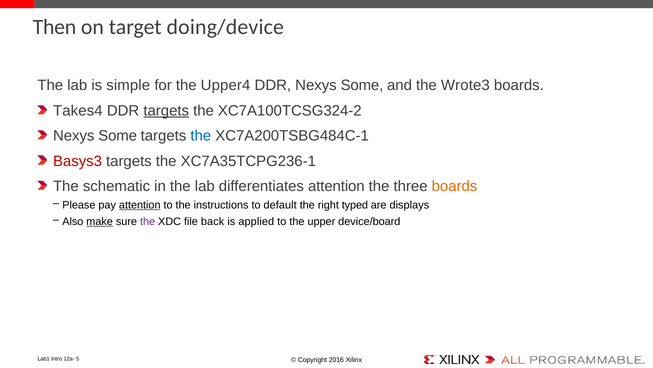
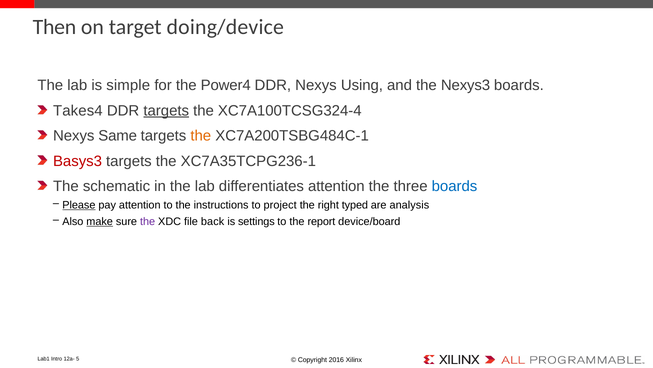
Upper4: Upper4 -> Power4 (226, 85)
DDR Nexys Some: Some -> Using (362, 85)
Wrote3: Wrote3 -> Nexys3 (466, 85)
XC7A100TCSG324-2: XC7A100TCSG324-2 -> XC7A100TCSG324-4 (290, 111)
Some: Some -> Same (118, 136)
the colour: blue -> orange (201, 136)
boards colour: orange -> blue (455, 186)
Please underline: none -> present (79, 205)
attention underline: present -> none (140, 205)
default: default -> project (280, 205)
displays: displays -> analysis (409, 205)
applied: applied -> settings (256, 221)
upper: upper -> report (321, 221)
